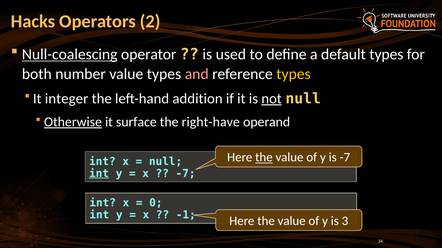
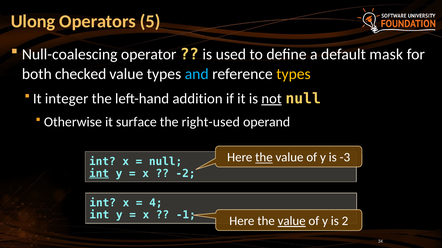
Hacks: Hacks -> Ulong (33, 21)
2: 2 -> 5 (150, 21)
Null-coalescing underline: present -> none (70, 54)
default types: types -> mask (386, 54)
number: number -> checked (81, 74)
and colour: pink -> light blue (197, 74)
Otherwise underline: present -> none (73, 122)
right-have: right-have -> right-used (211, 122)
is -7: -7 -> -3 (345, 158)
-7: -7 -> -2 (186, 174)
0: 0 -> 4 (156, 204)
value underline: none -> present (292, 222)
3: 3 -> 2 (345, 222)
